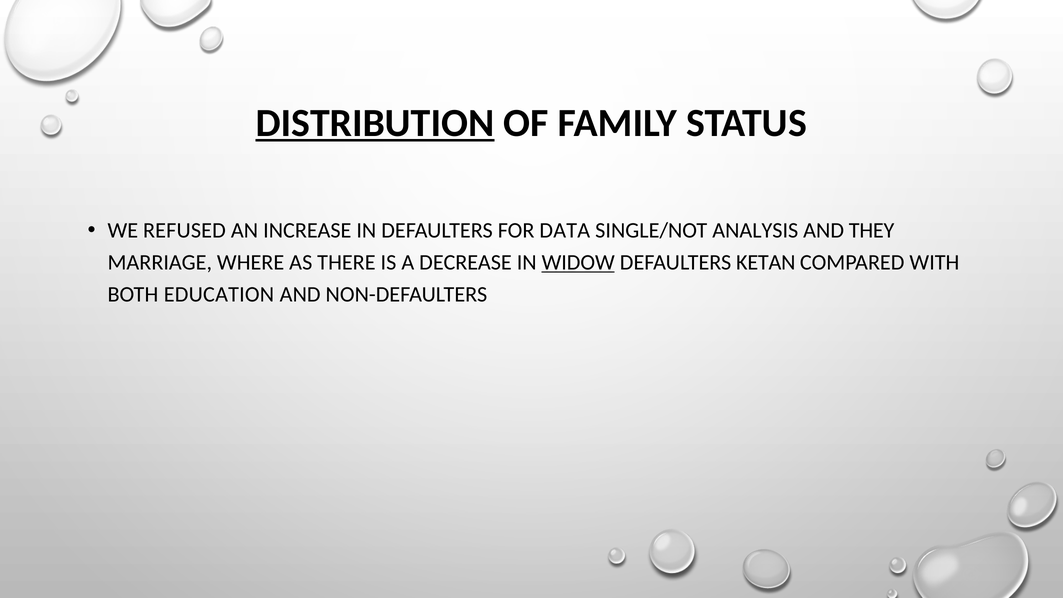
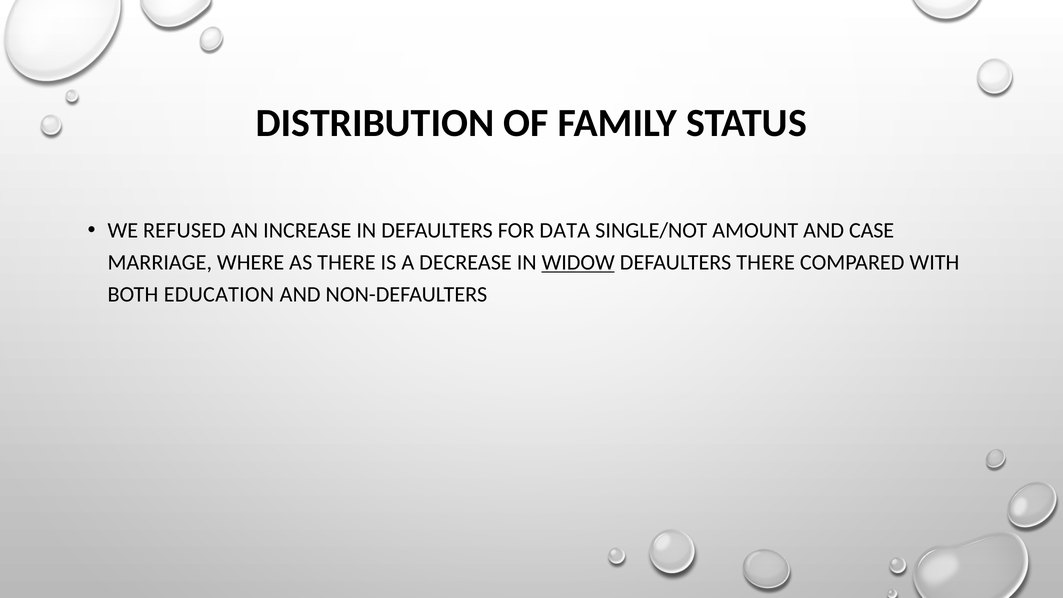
DISTRIBUTION underline: present -> none (375, 123)
ANALYSIS: ANALYSIS -> AMOUNT (755, 231)
THEY: THEY -> CASE (872, 231)
DEFAULTERS KETAN: KETAN -> THERE (766, 262)
